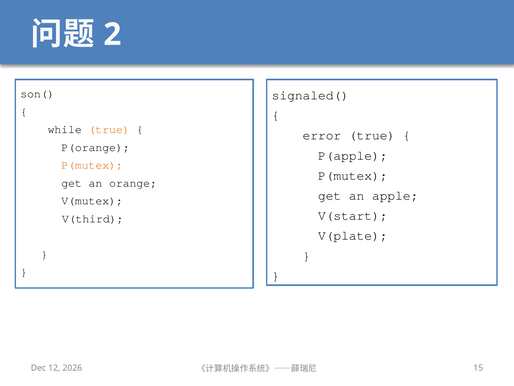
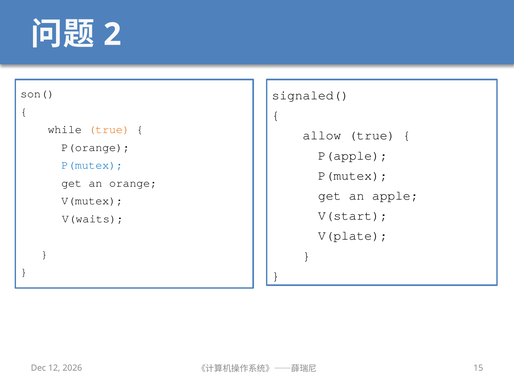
error: error -> allow (322, 135)
P(mutex colour: orange -> blue (92, 165)
V(third: V(third -> V(waits (93, 218)
